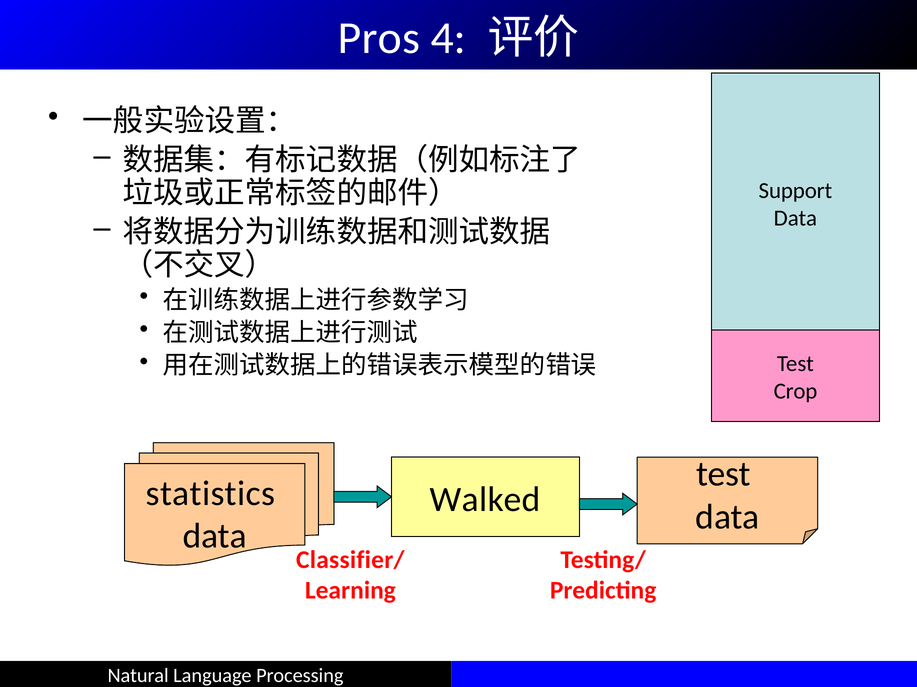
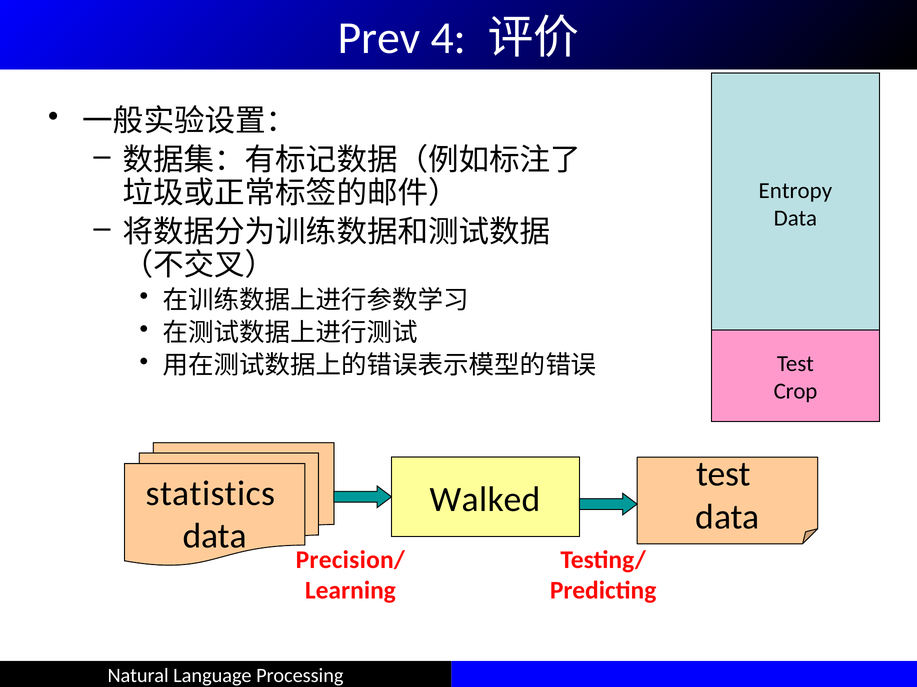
Pros: Pros -> Prev (379, 38)
Support: Support -> Entropy (795, 191)
Classifier/: Classifier/ -> Precision/ (350, 560)
